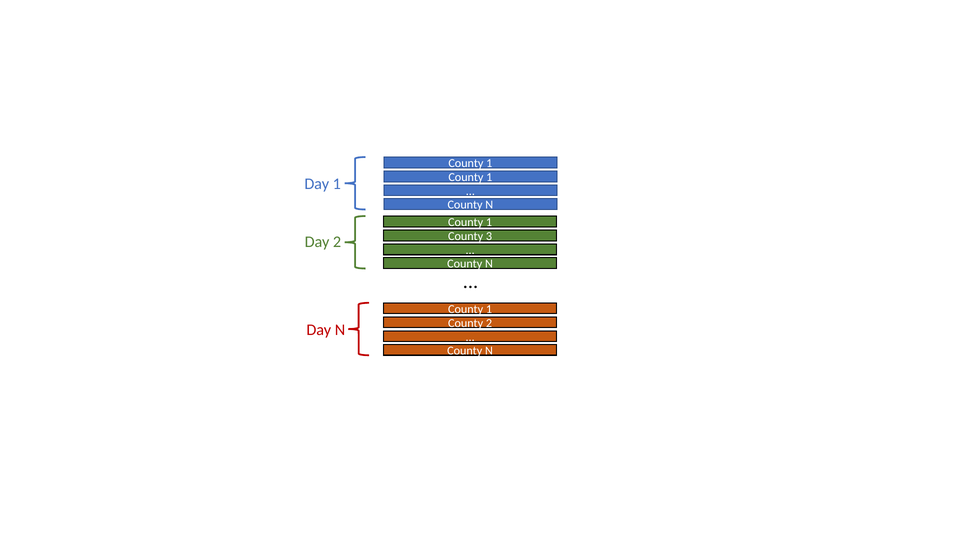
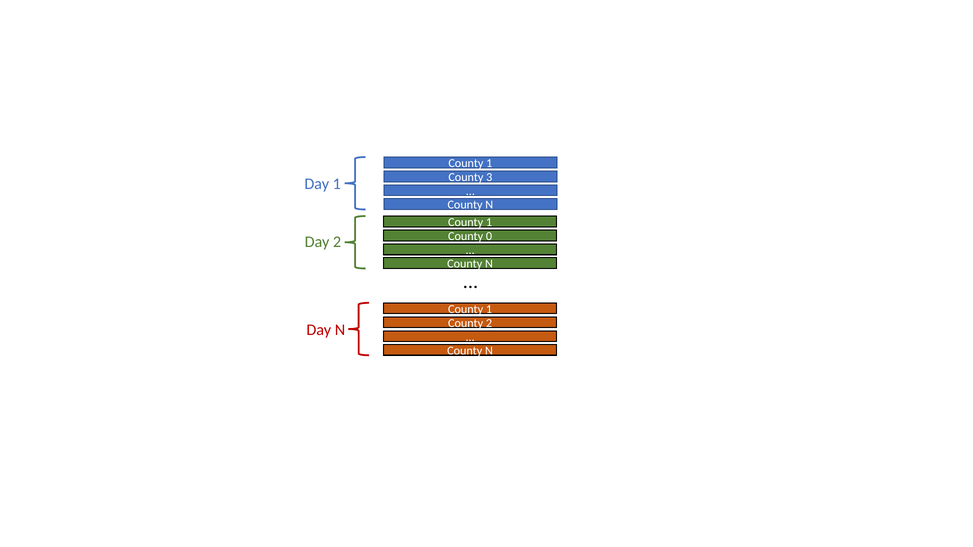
1: 1 -> 3 (489, 177)
3: 3 -> 0 (489, 236)
